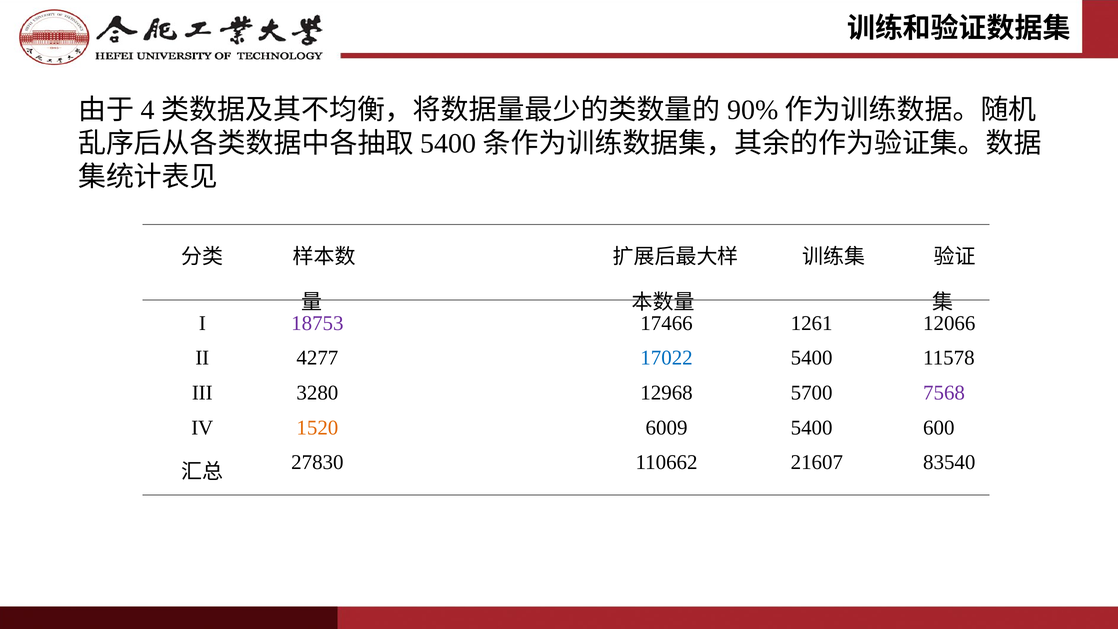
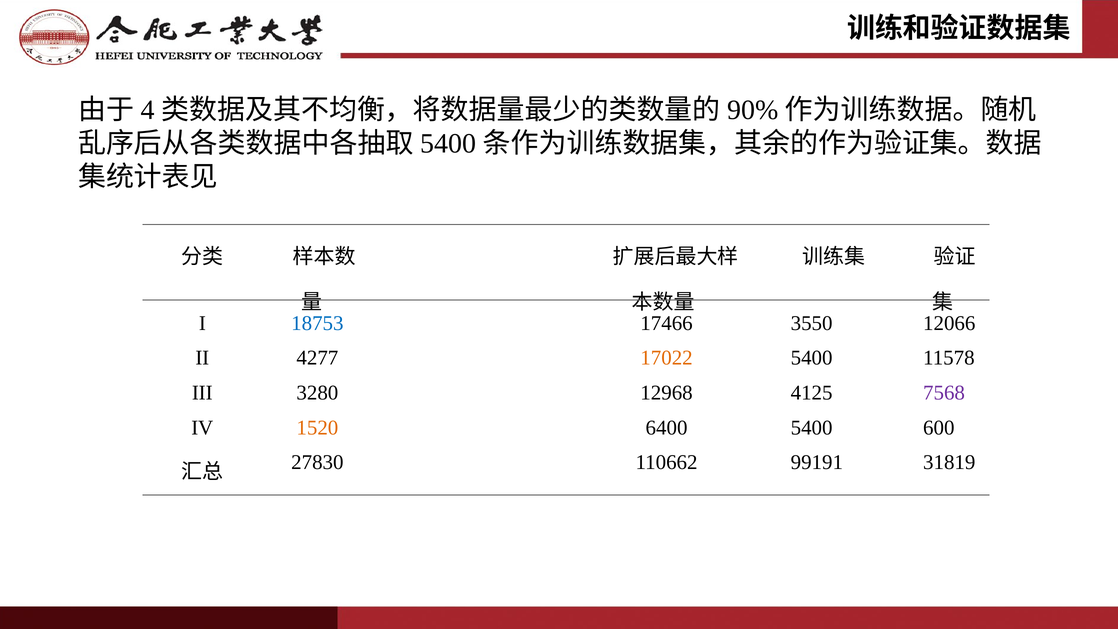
18753 colour: purple -> blue (317, 323)
1261: 1261 -> 3550 (812, 323)
17022 colour: blue -> orange (667, 358)
5700: 5700 -> 4125 (812, 393)
6009: 6009 -> 6400 (667, 428)
21607: 21607 -> 99191 (817, 462)
83540: 83540 -> 31819 (949, 462)
